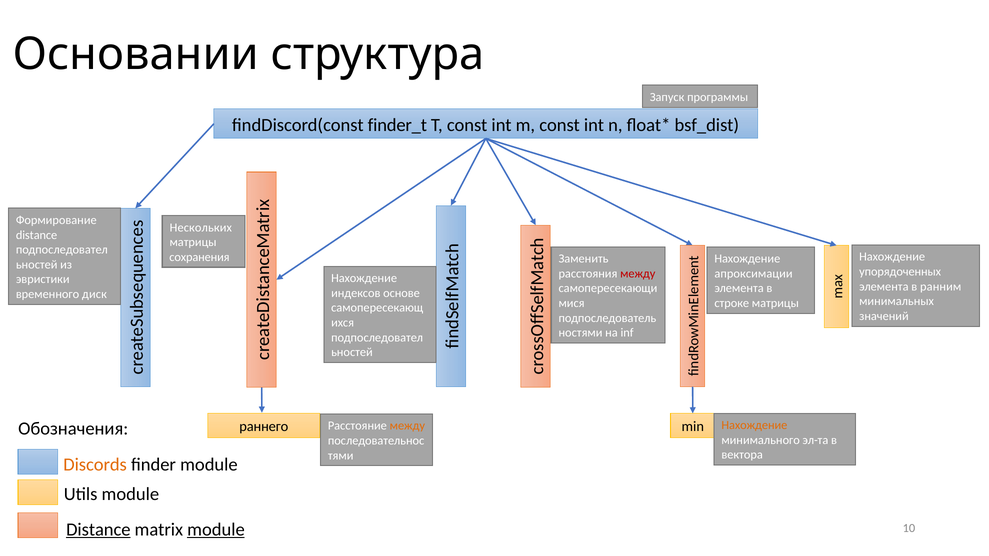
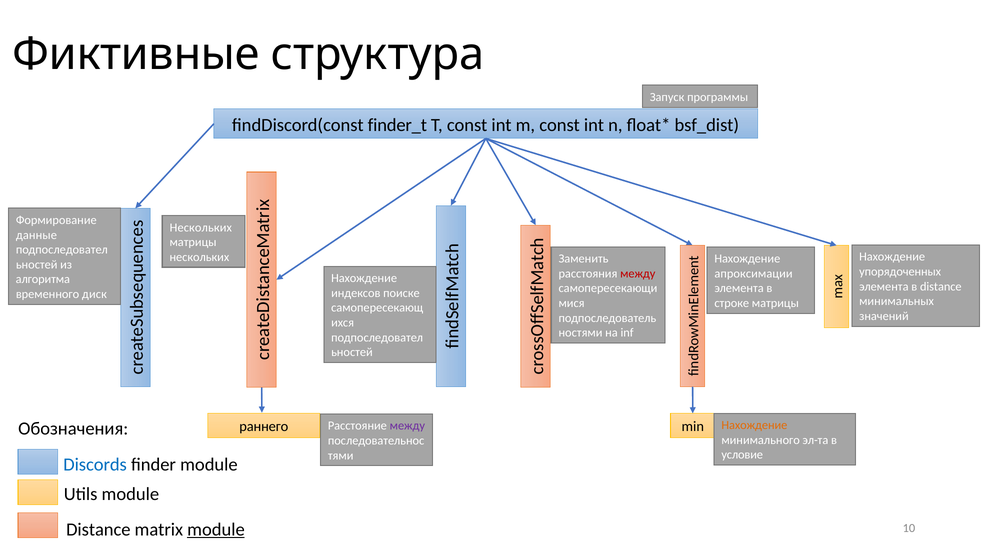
Основании: Основании -> Фиктивные (136, 54)
distance: distance -> данные (36, 235)
сохранения: сохранения -> нескольких (199, 257)
эвристики: эвристики -> алгоритма (43, 280)
в ранним: ранним -> distance (941, 287)
основе: основе -> поиске (401, 293)
между colour: orange -> purple (407, 426)
вектора: вектора -> условие (742, 455)
Discords colour: orange -> blue (95, 465)
Distance underline: present -> none (98, 530)
